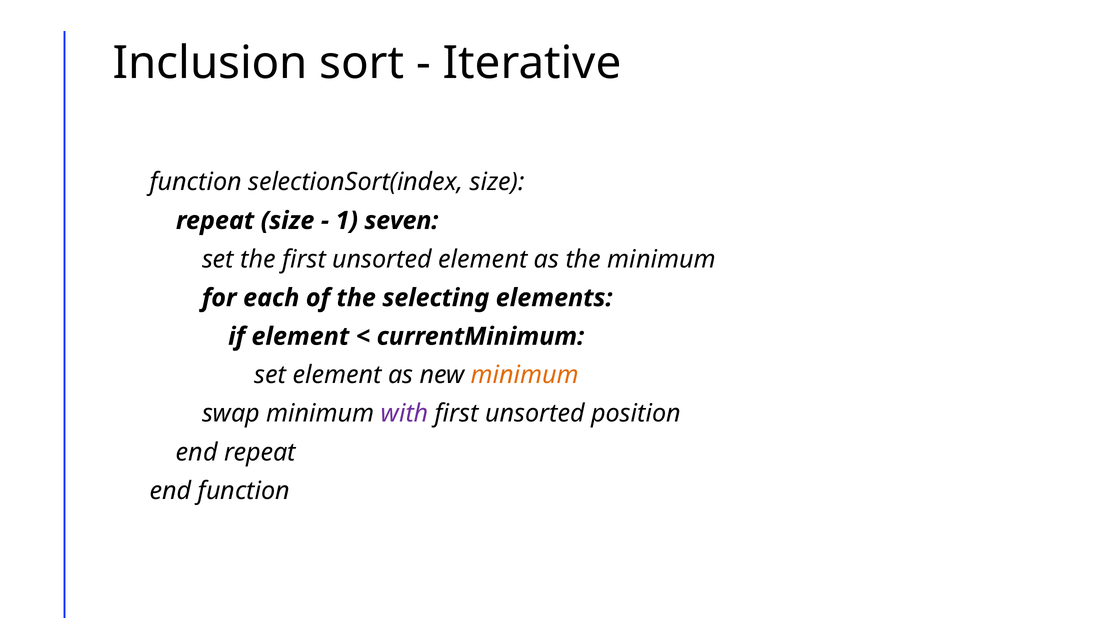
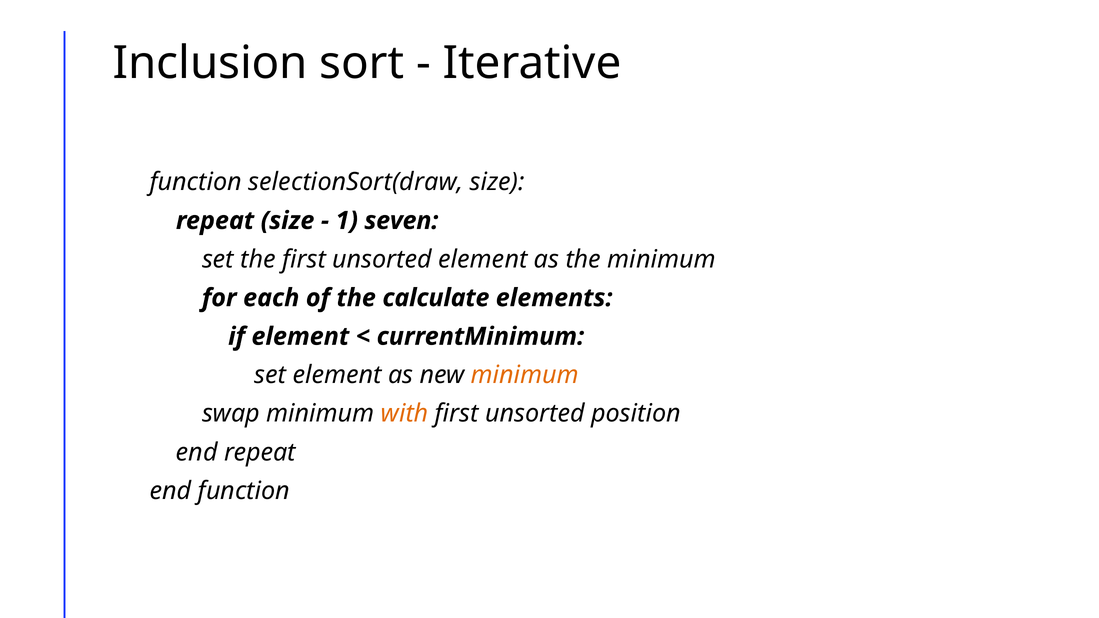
selectionSort(index: selectionSort(index -> selectionSort(draw (356, 182)
selecting: selecting -> calculate (436, 298)
with colour: purple -> orange (405, 414)
